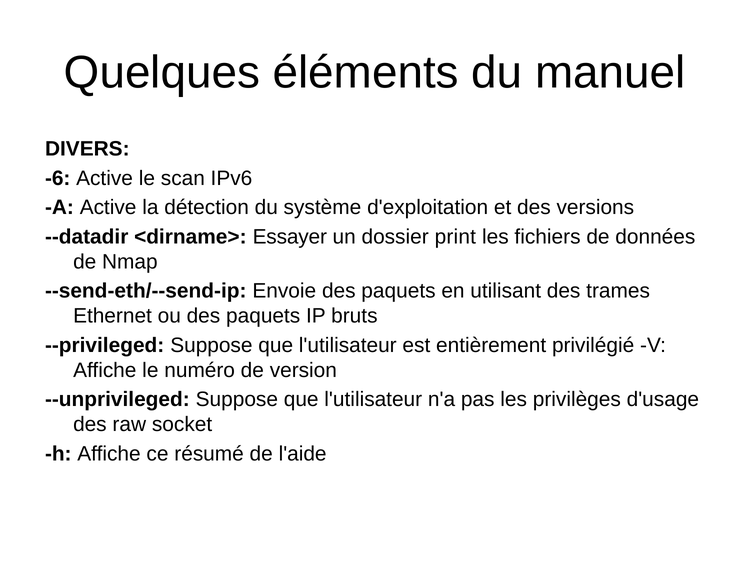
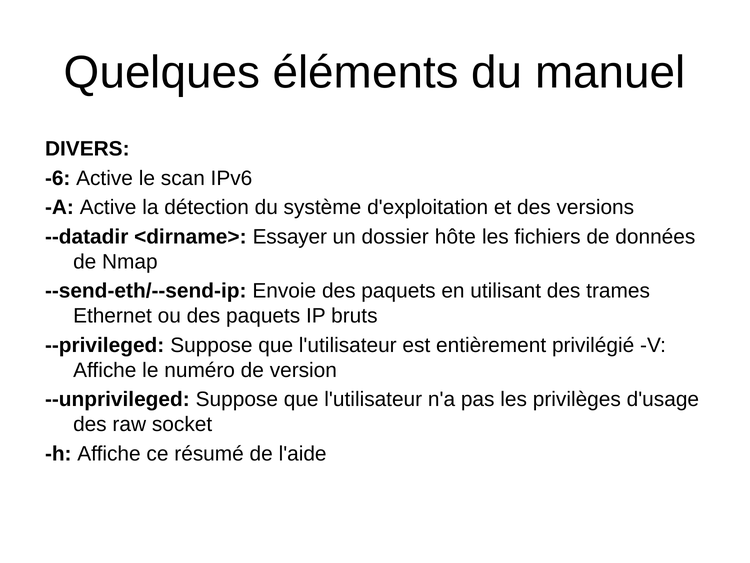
print: print -> hôte (455, 236)
